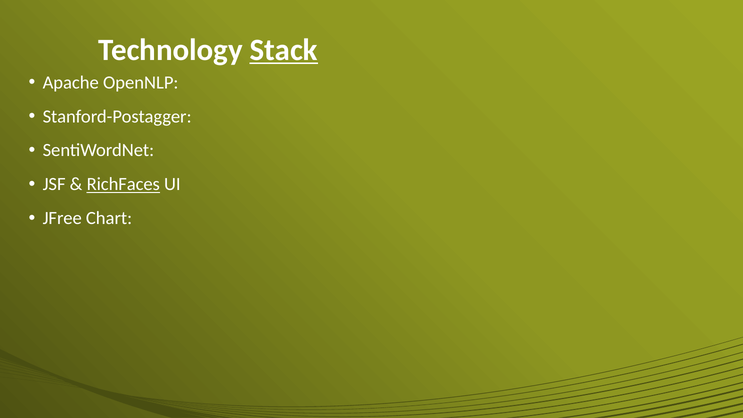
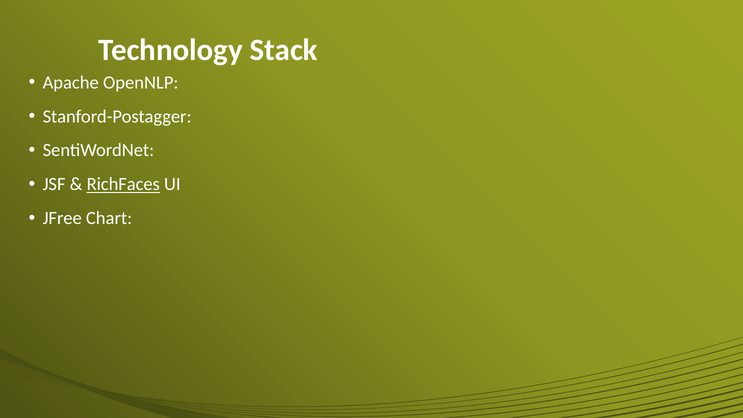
Stack underline: present -> none (284, 50)
